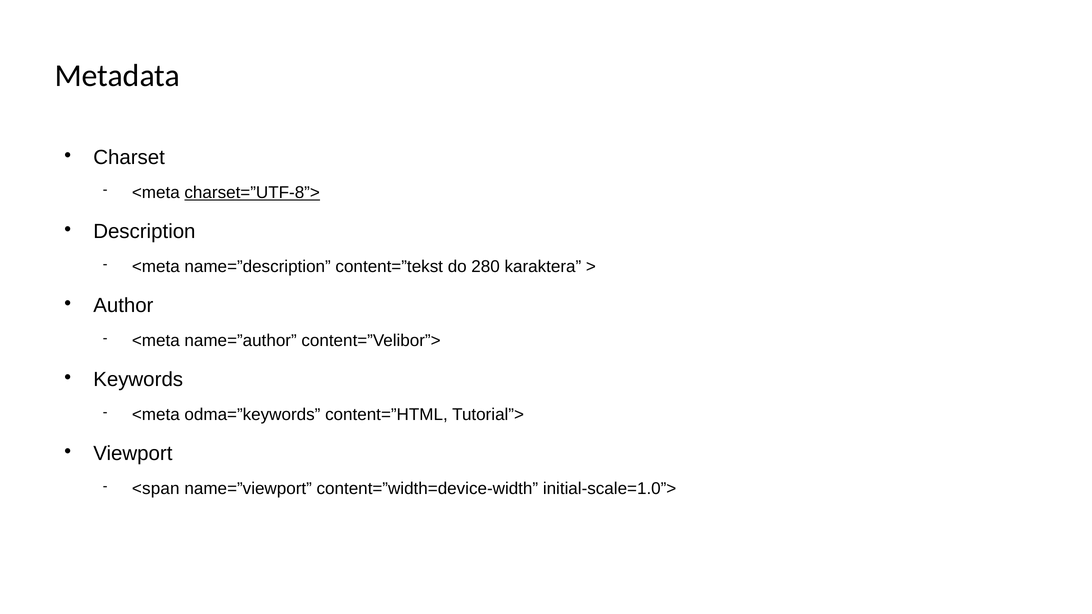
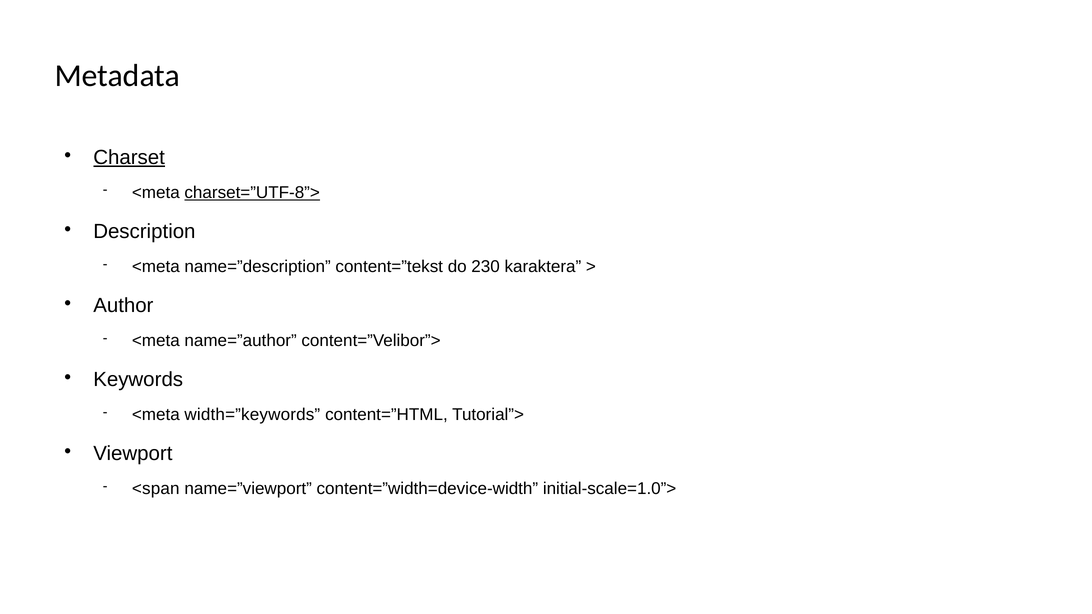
Charset underline: none -> present (129, 157)
280: 280 -> 230 (486, 267)
odma=”keywords: odma=”keywords -> width=”keywords (252, 415)
